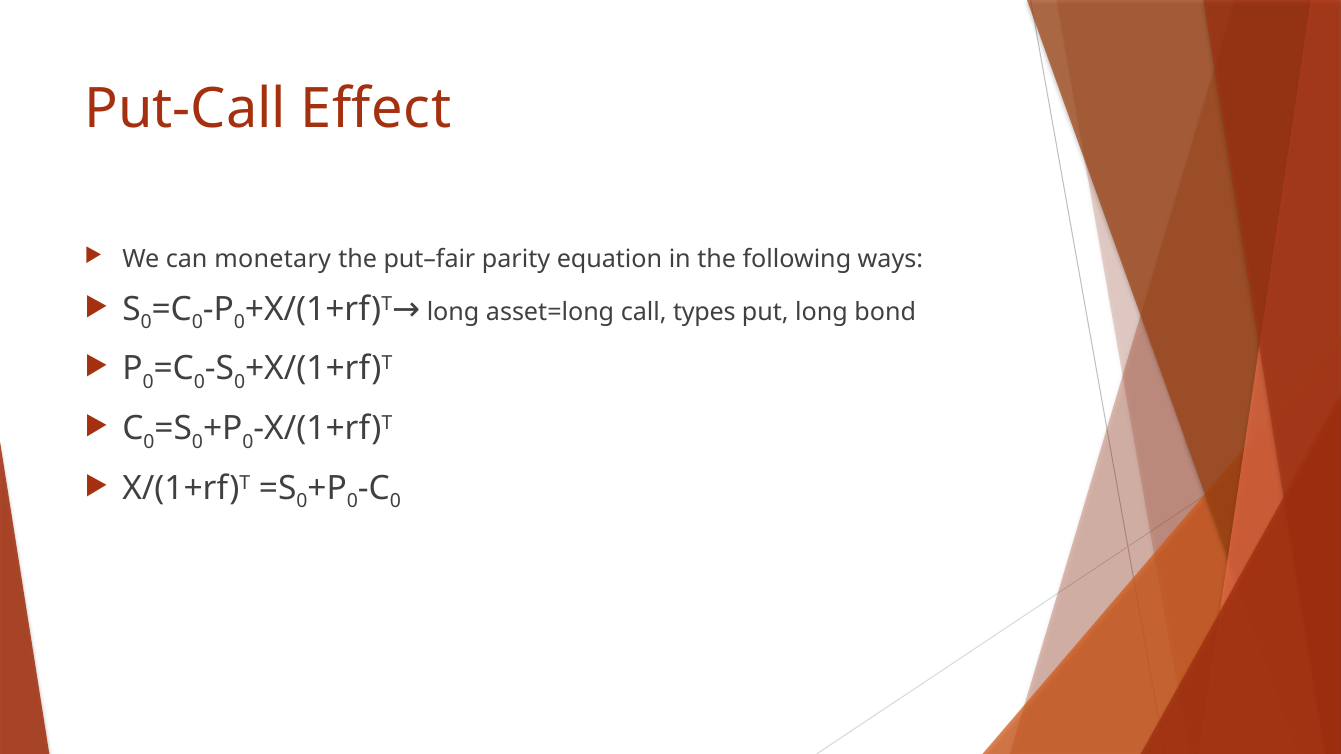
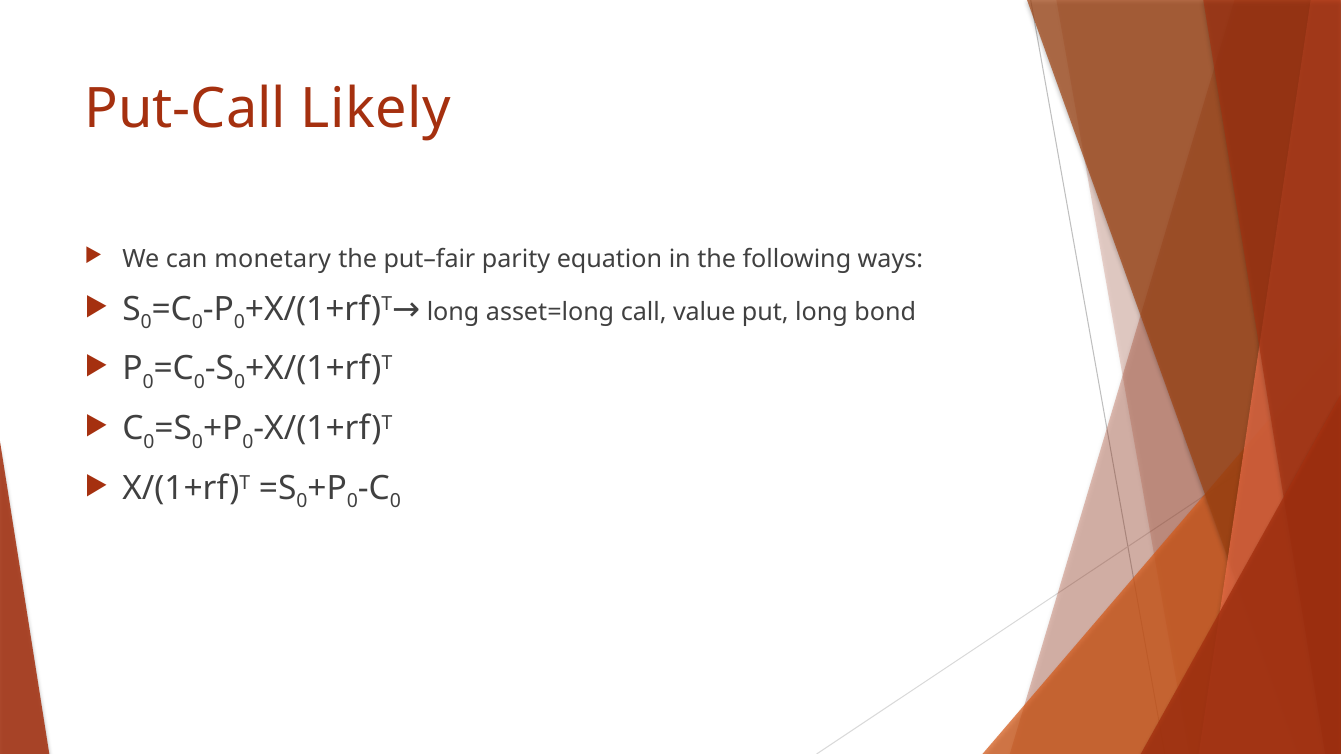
Effect: Effect -> Likely (376, 109)
types: types -> value (704, 312)
